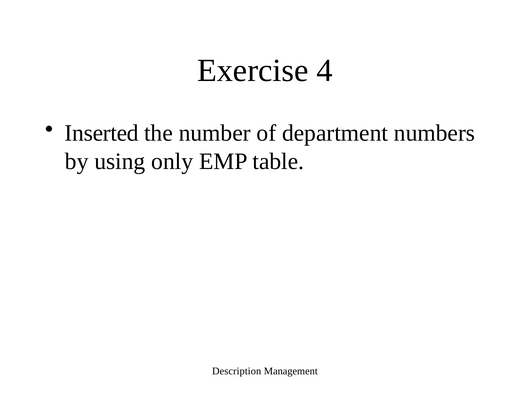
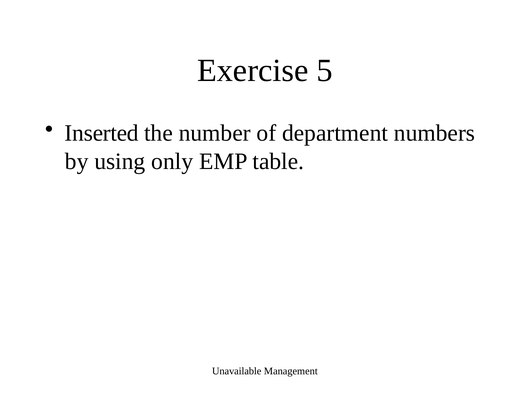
4: 4 -> 5 (325, 71)
Description: Description -> Unavailable (237, 372)
